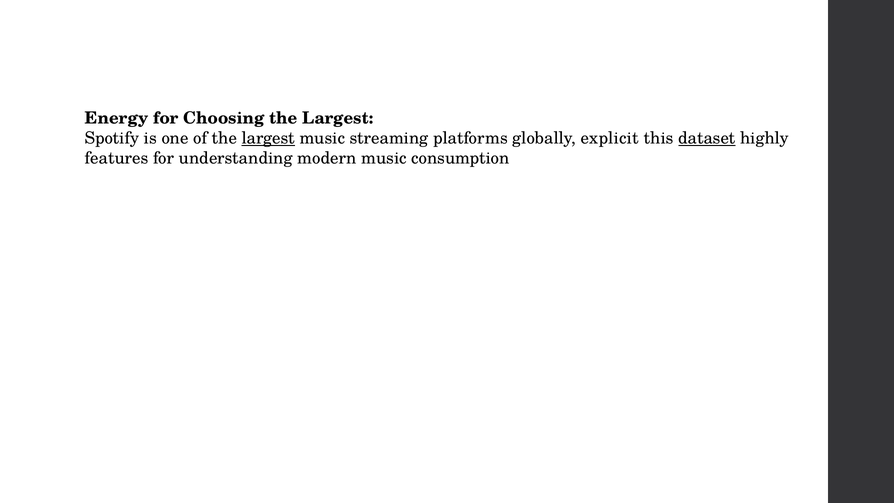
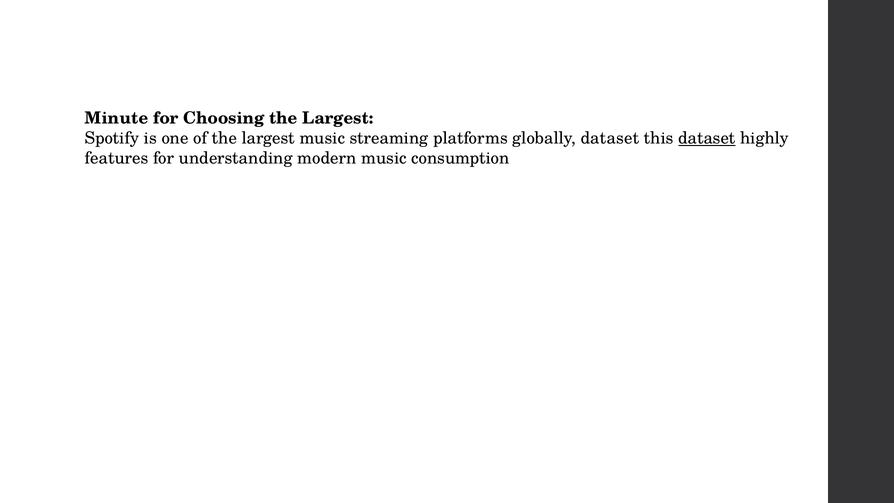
Energy: Energy -> Minute (117, 118)
largest underline: present -> none (268, 138)
globally explicit: explicit -> dataset (610, 138)
